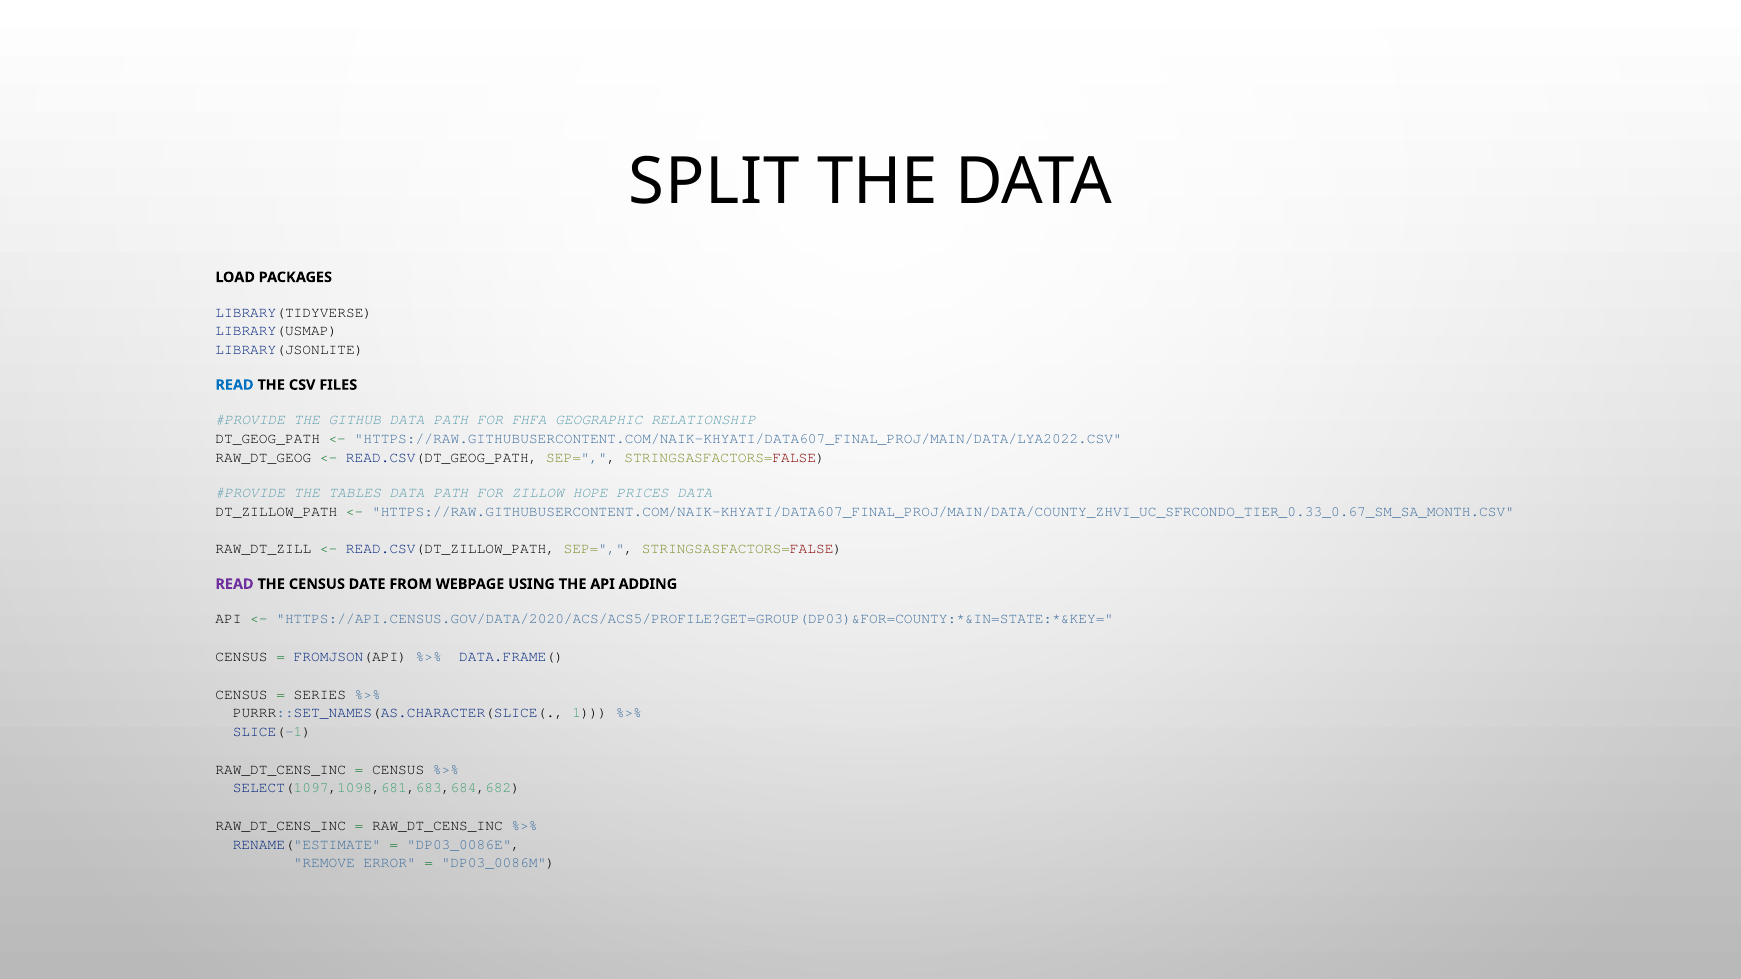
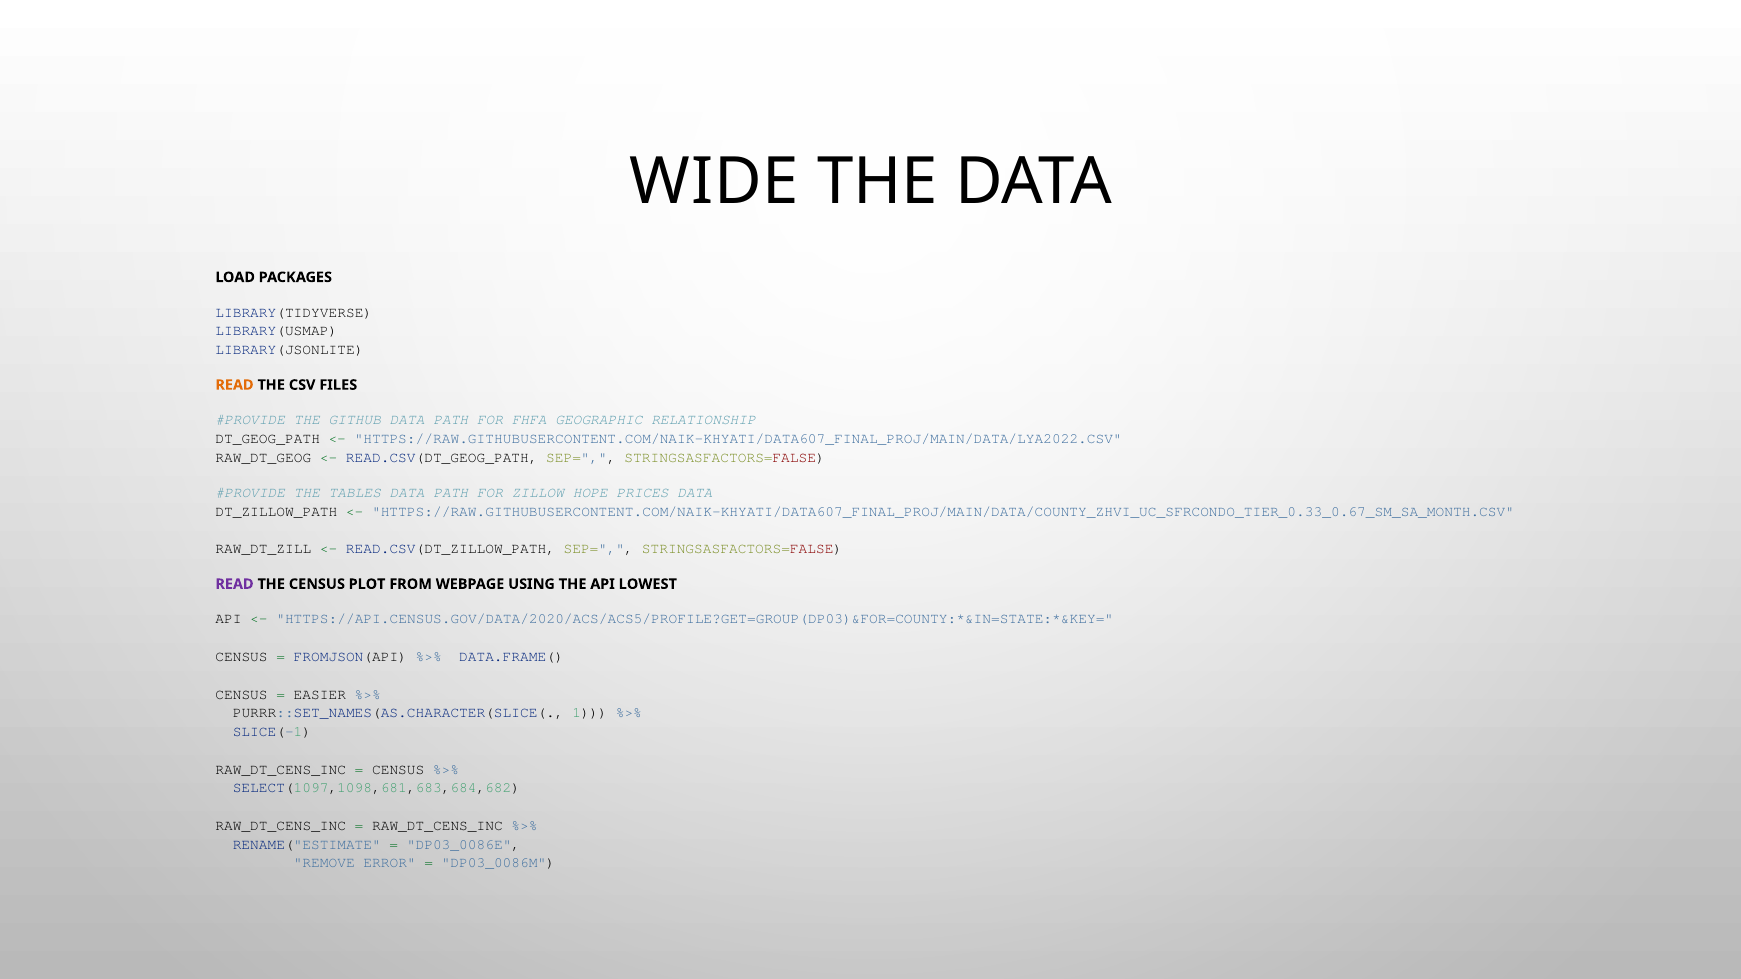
SPLIT: SPLIT -> WIDE (714, 182)
READ colour: blue -> orange (234, 385)
DATE: DATE -> PLOT (367, 584)
ADDING: ADDING -> LOWEST (648, 584)
SERIES: SERIES -> EASIER (320, 694)
